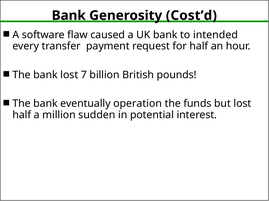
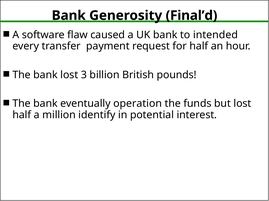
Cost’d: Cost’d -> Final’d (192, 16)
7: 7 -> 3 (84, 75)
sudden: sudden -> identify (97, 115)
